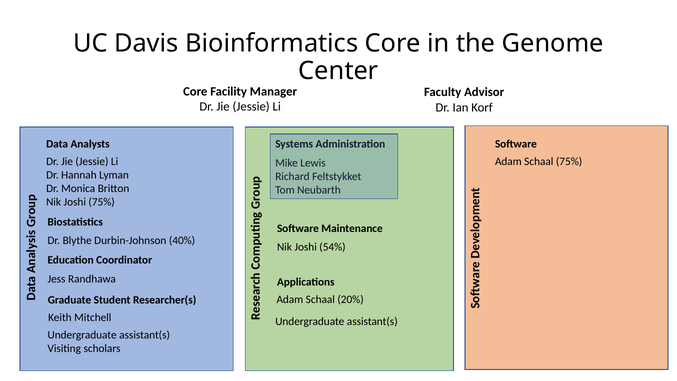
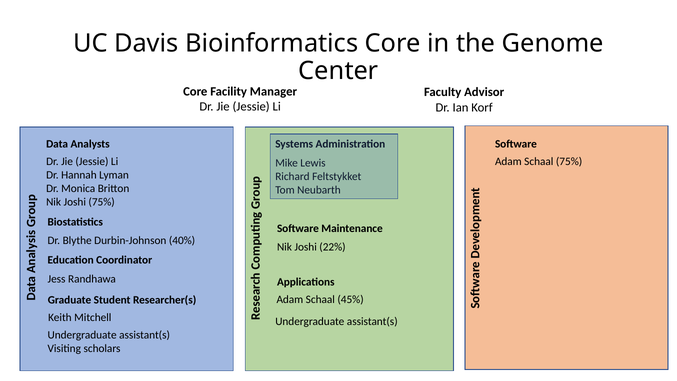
54%: 54% -> 22% (332, 247)
20%: 20% -> 45% (351, 299)
